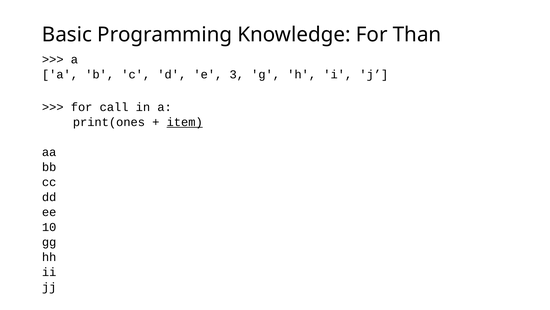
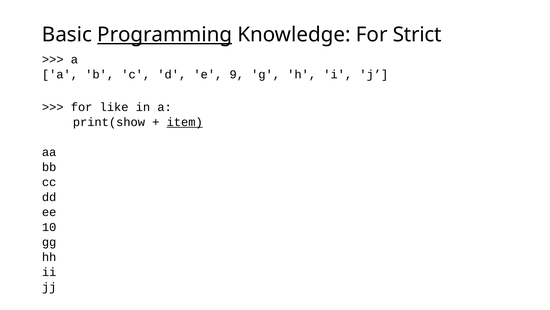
Programming underline: none -> present (165, 35)
Than: Than -> Strict (417, 35)
3: 3 -> 9 (237, 74)
call: call -> like (114, 107)
print(ones: print(ones -> print(show (109, 122)
